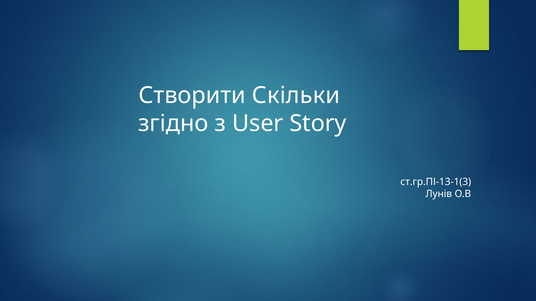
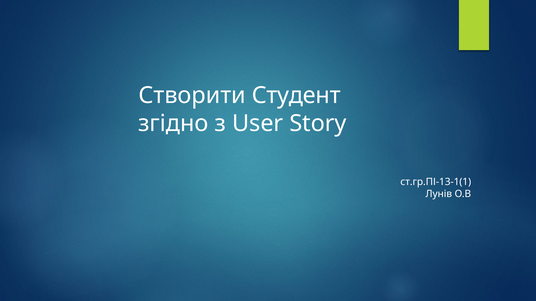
Скільки: Скільки -> Студент (296, 96)
ст.гр.ПІ-13-1(3: ст.гр.ПІ-13-1(3 -> ст.гр.ПІ-13-1(1 (436, 182)
